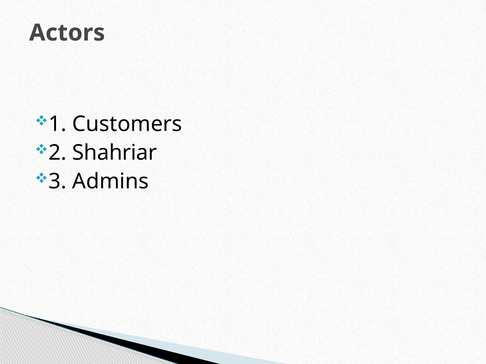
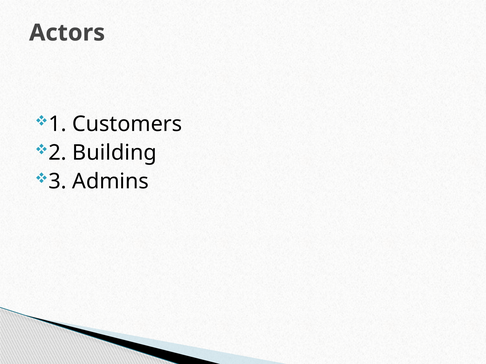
Shahriar: Shahriar -> Building (115, 153)
